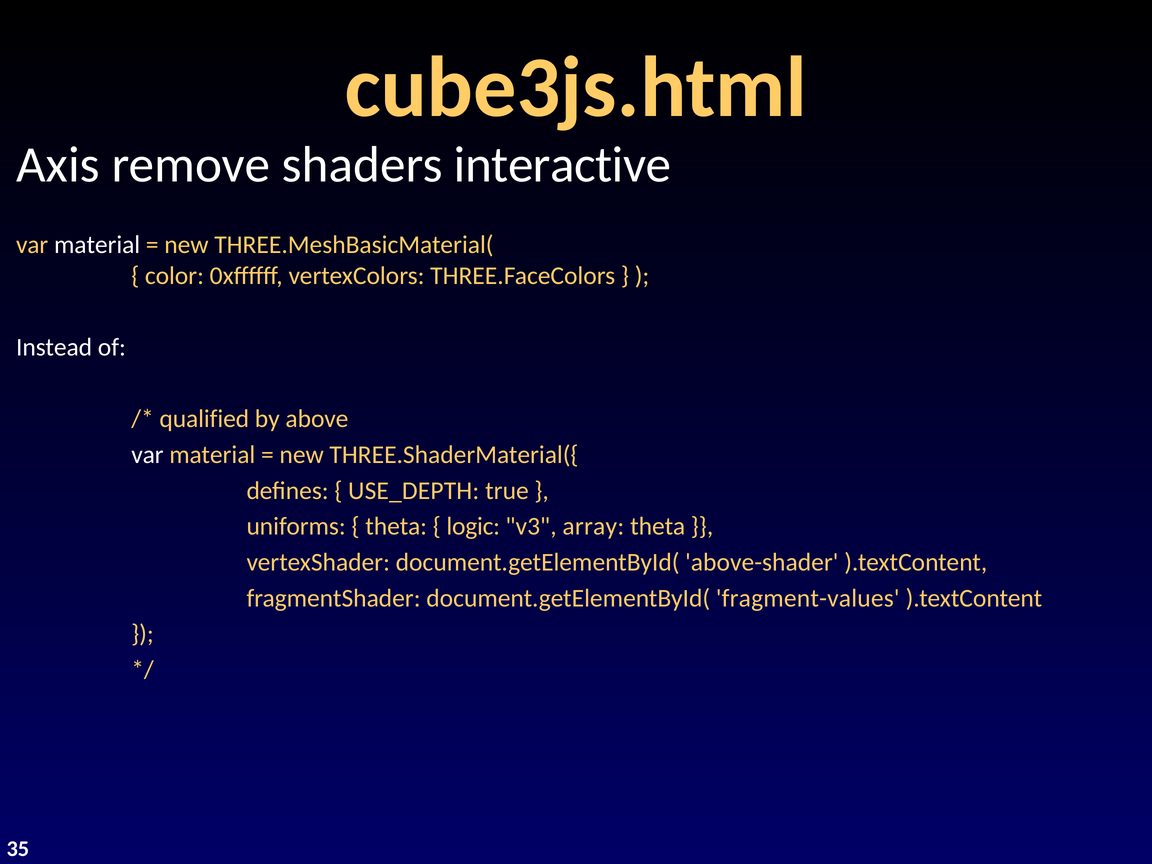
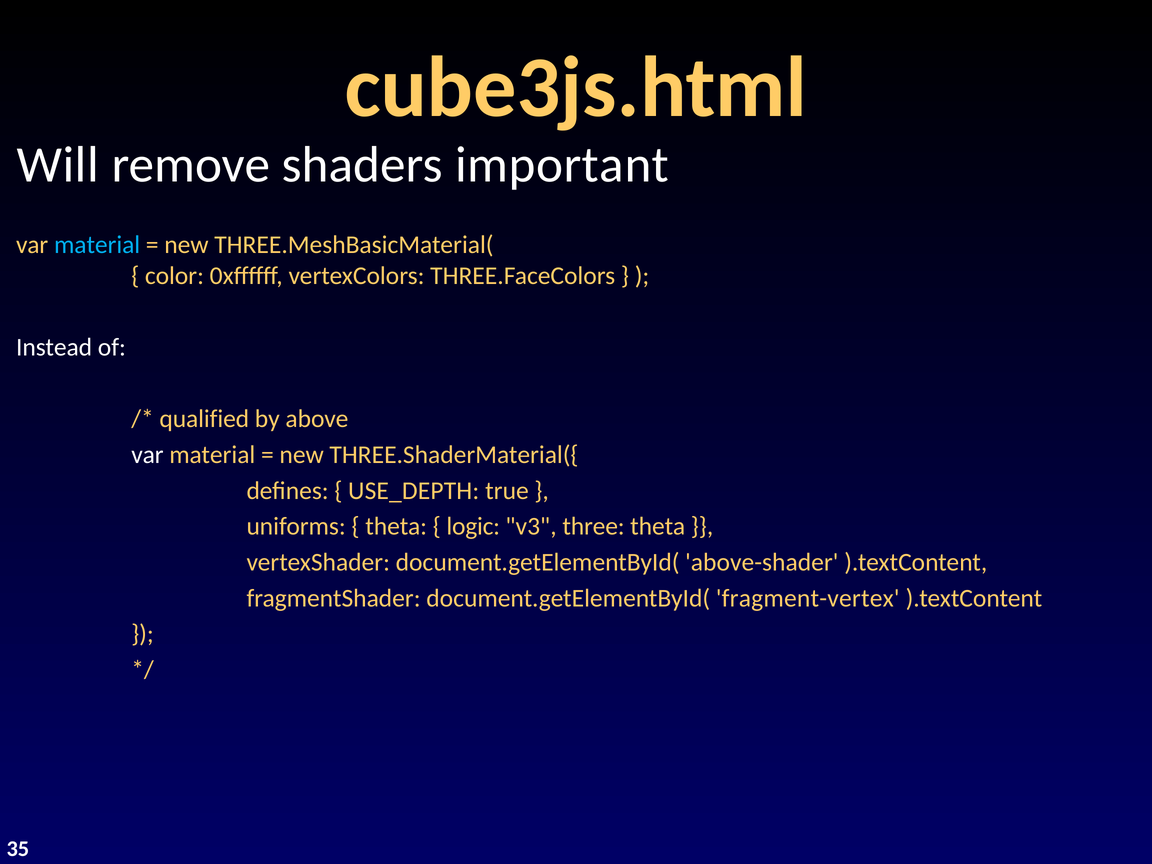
Axis: Axis -> Will (58, 165)
interactive: interactive -> important (562, 165)
material colour: white -> light blue (97, 245)
array: array -> three (594, 527)
fragment-values: fragment-values -> fragment-vertex (808, 598)
